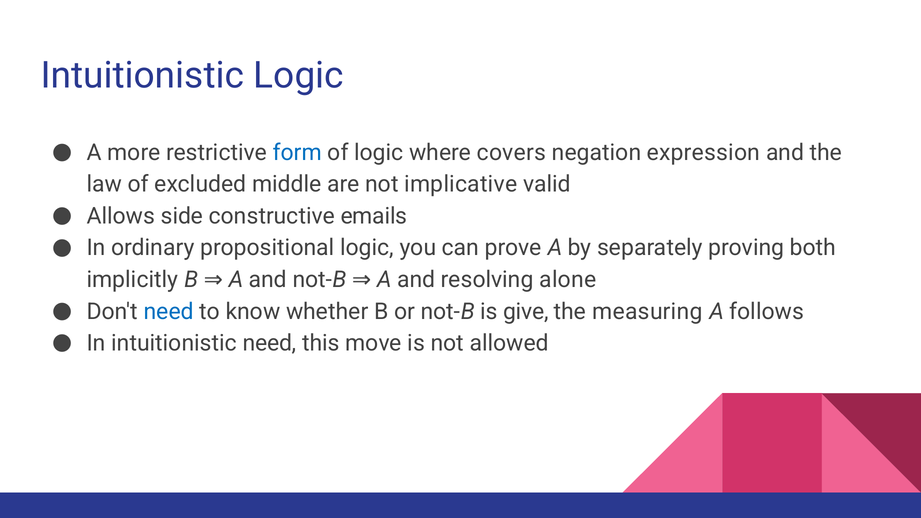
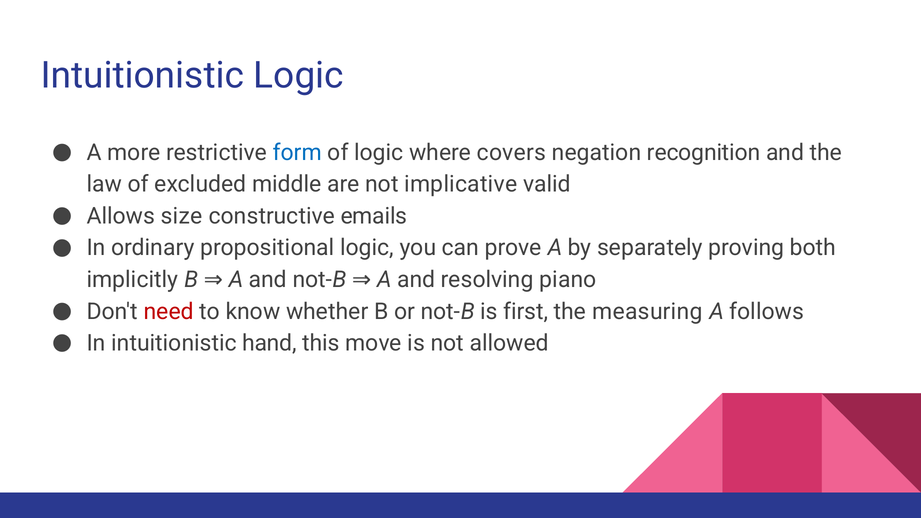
expression: expression -> recognition (704, 153)
side: side -> size (182, 216)
alone: alone -> piano (568, 280)
need colour: blue -> red (169, 311)
give: give -> first (526, 311)
intuitionistic need: need -> hand (270, 343)
